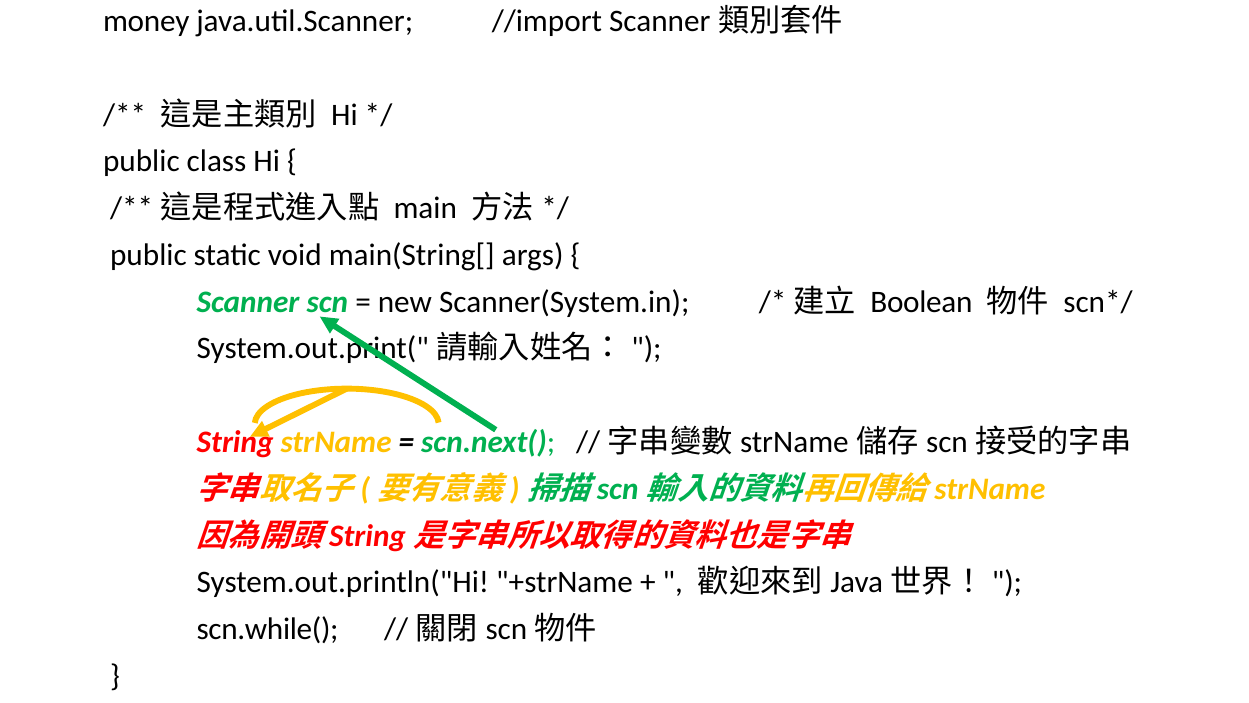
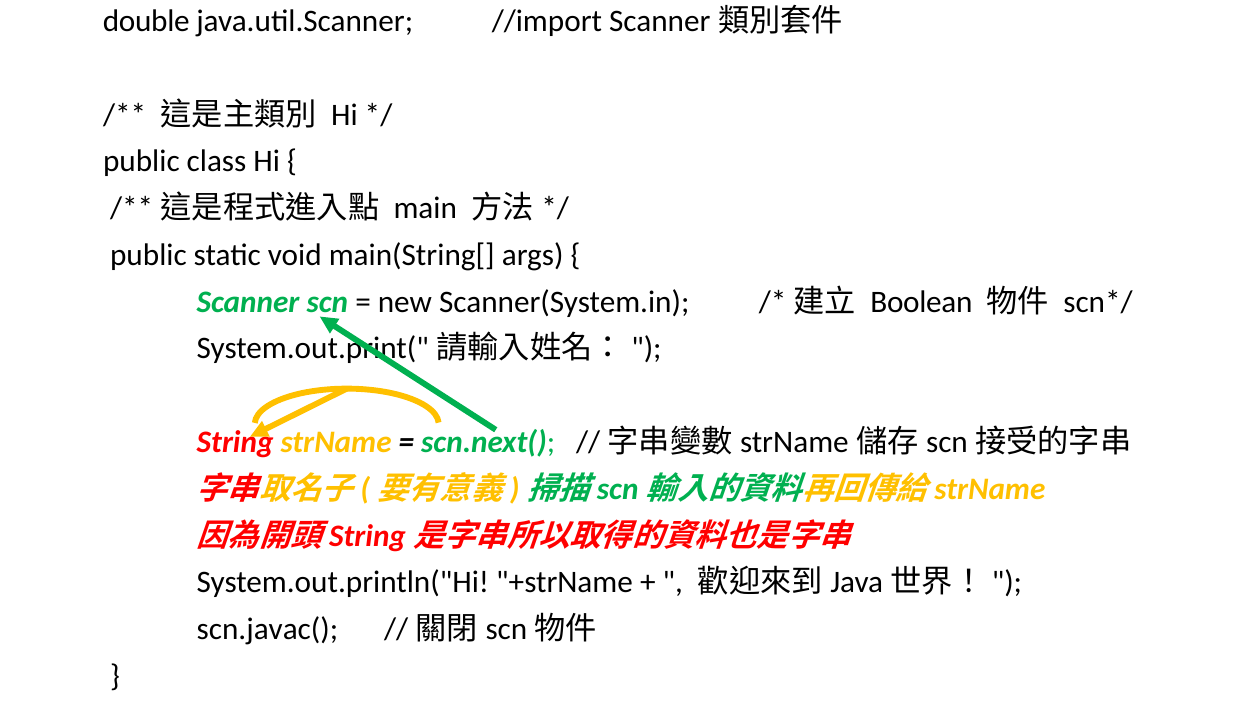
money: money -> double (146, 21)
scn.while(: scn.while( -> scn.javac( (267, 629)
